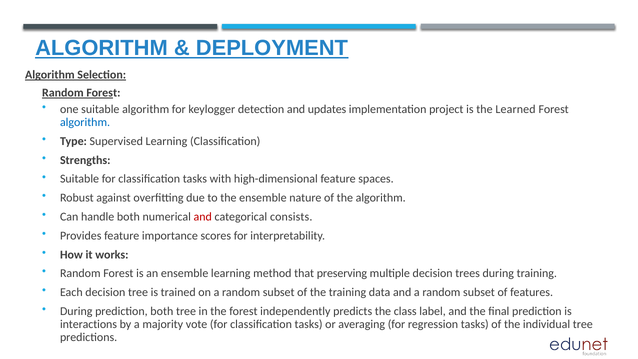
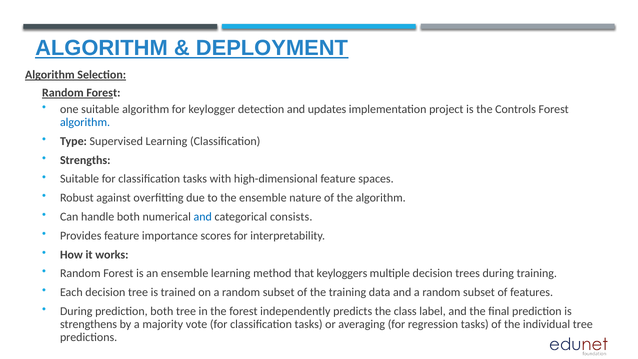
Learned: Learned -> Controls (516, 109)
and colour: red -> blue (203, 217)
preserving: preserving -> keyloggers (342, 273)
interactions: interactions -> strengthens (89, 324)
